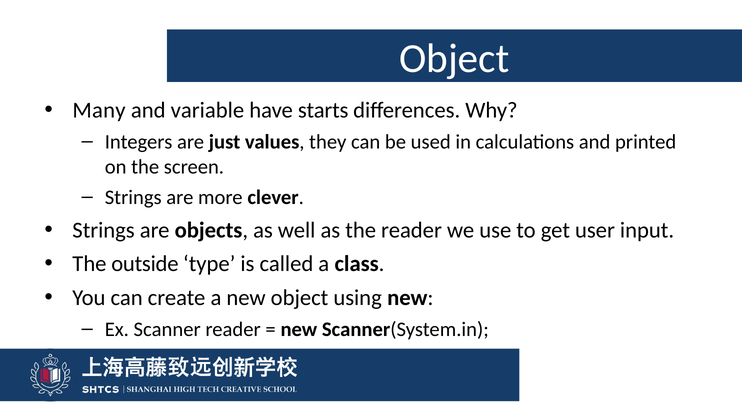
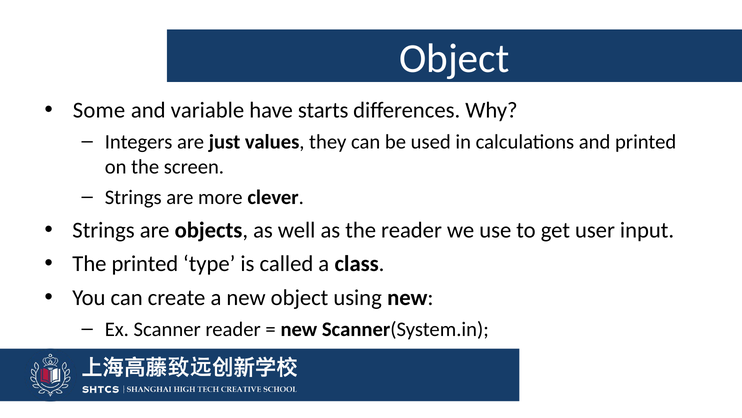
Many: Many -> Some (99, 110)
The outside: outside -> printed (145, 263)
